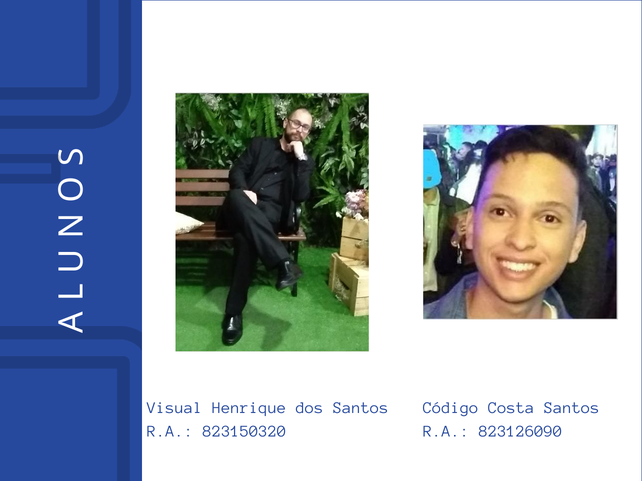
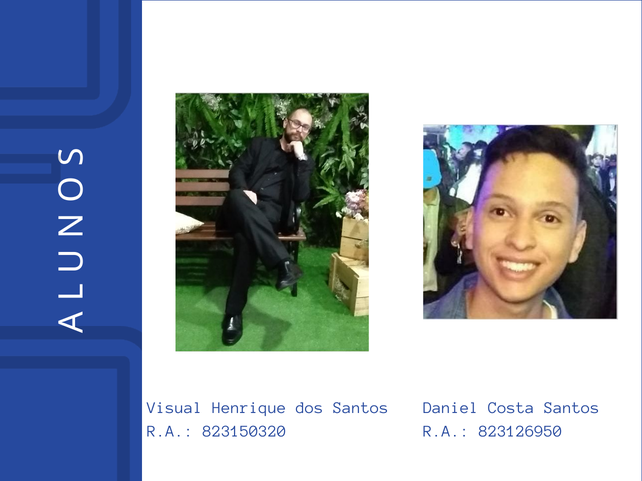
Código: Código -> Daniel (451, 408)
823126090: 823126090 -> 823126950 (521, 431)
